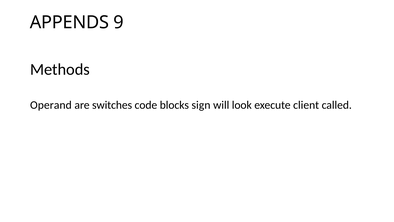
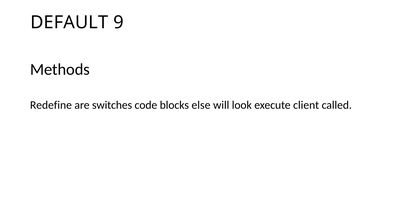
APPENDS: APPENDS -> DEFAULT (69, 22)
Operand: Operand -> Redefine (51, 105)
sign: sign -> else (201, 105)
